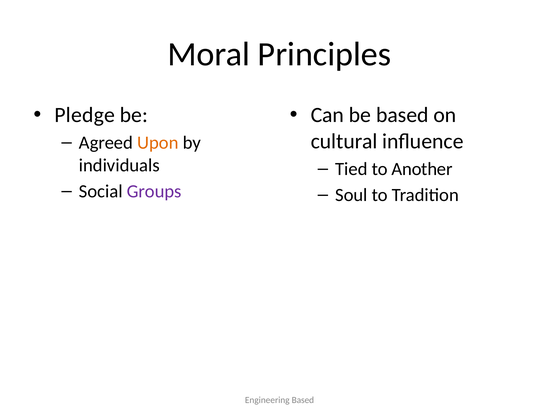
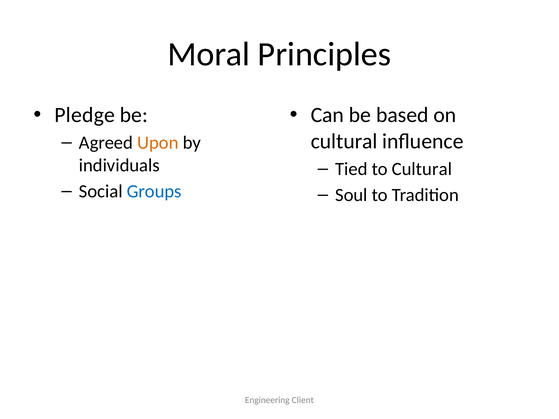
to Another: Another -> Cultural (422, 169)
Groups colour: purple -> blue (154, 191)
Engineering Based: Based -> Client (303, 400)
